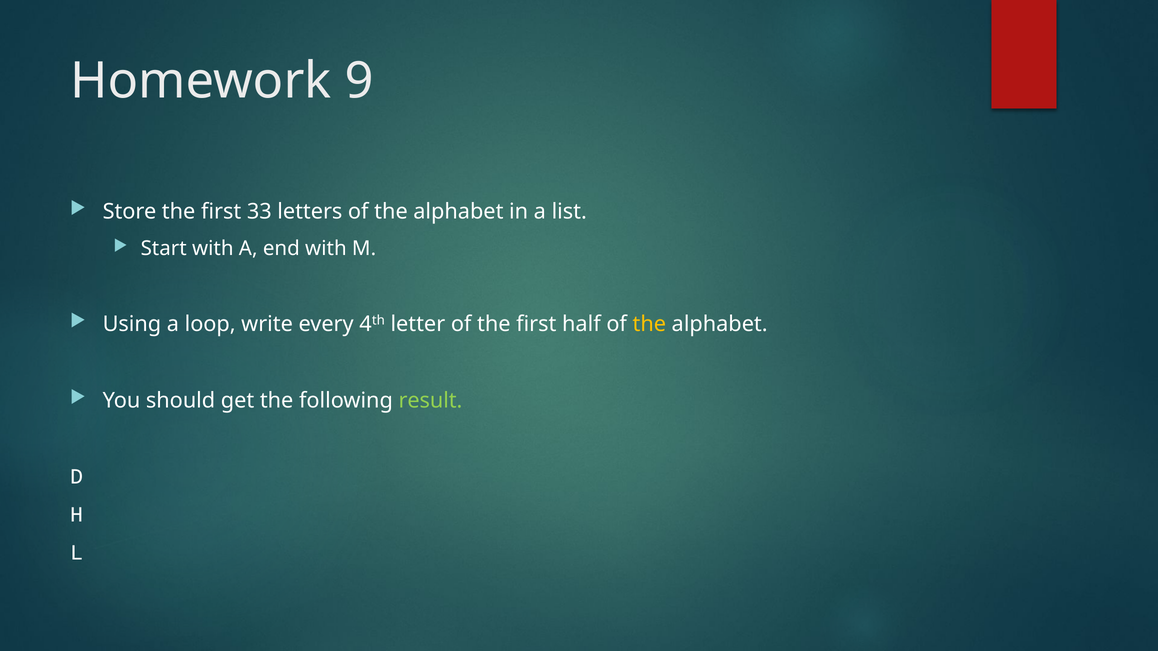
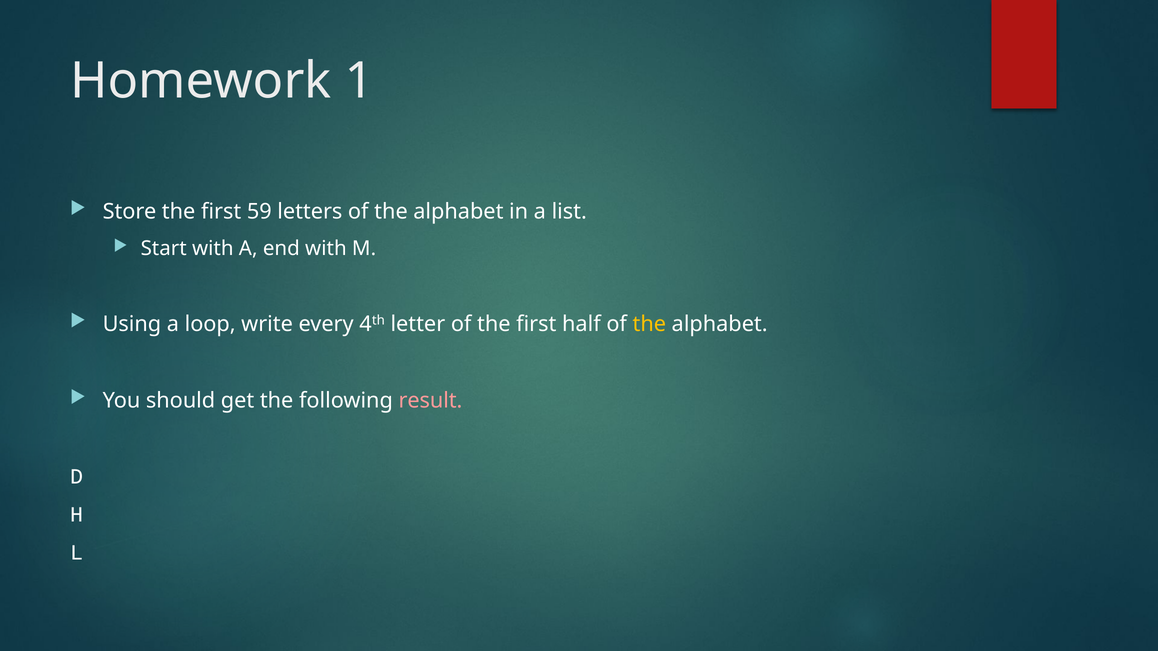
9: 9 -> 1 (359, 81)
33: 33 -> 59 (259, 211)
result colour: light green -> pink (430, 401)
